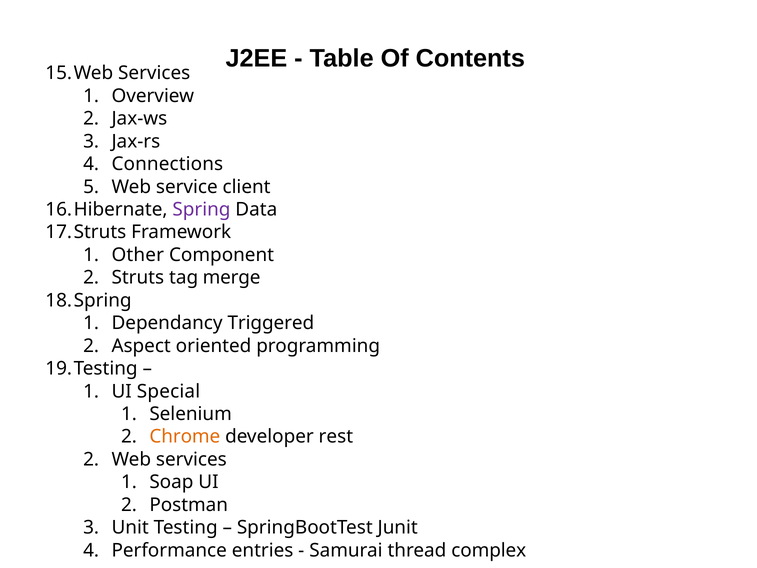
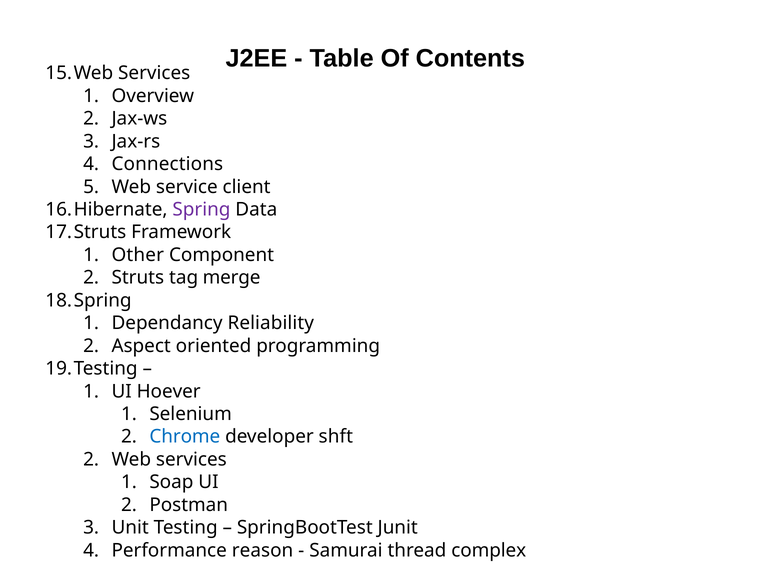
Triggered: Triggered -> Reliability (271, 323)
Special: Special -> Hoever (169, 391)
Chrome colour: orange -> blue (185, 437)
rest: rest -> shft (336, 437)
entries: entries -> reason (263, 550)
